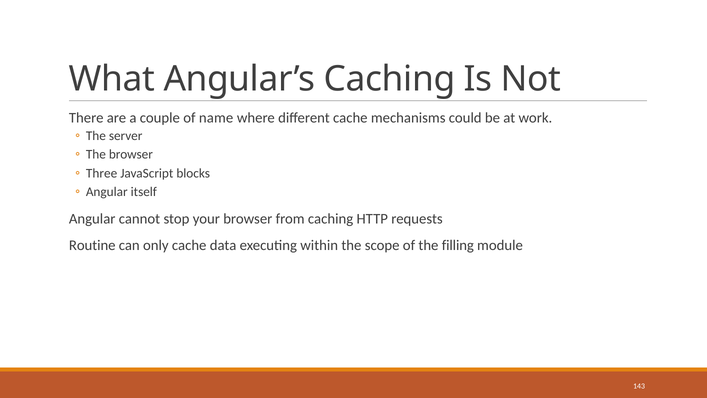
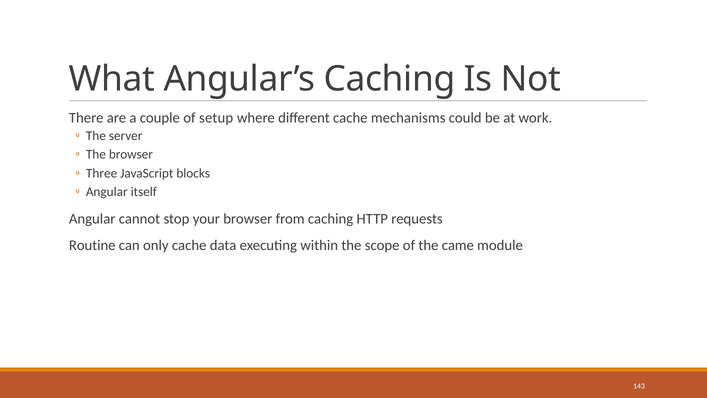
name: name -> setup (216, 118)
filling: filling -> came (458, 245)
